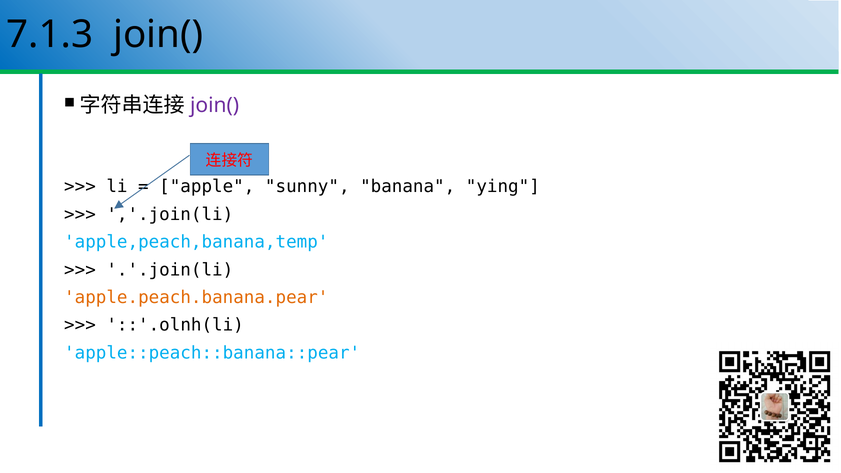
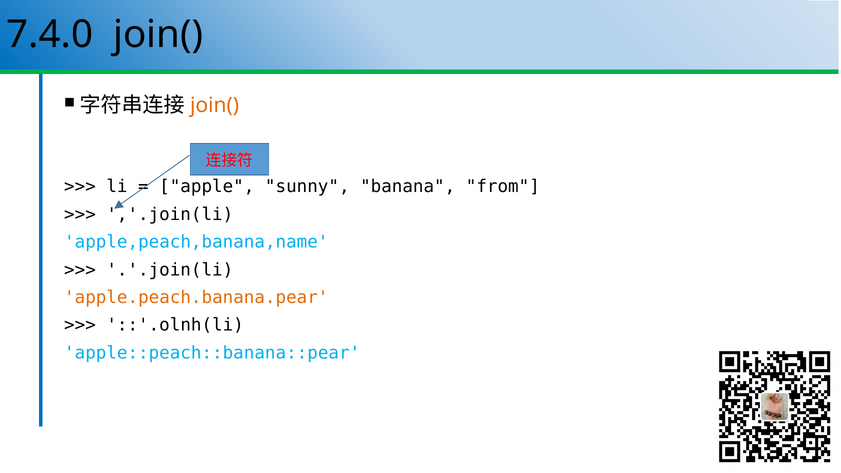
7.1.3: 7.1.3 -> 7.4.0 (50, 35)
join( colour: purple -> orange (215, 106)
ying: ying -> from (503, 187)
apple,peach,banana,temp: apple,peach,banana,temp -> apple,peach,banana,name (196, 242)
